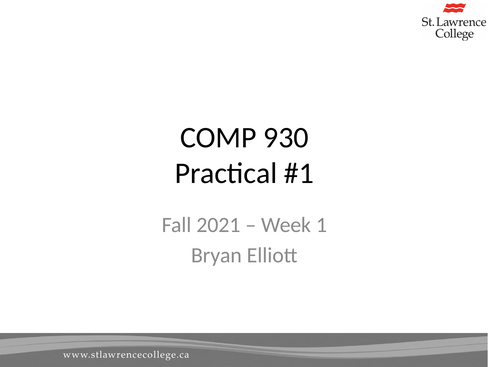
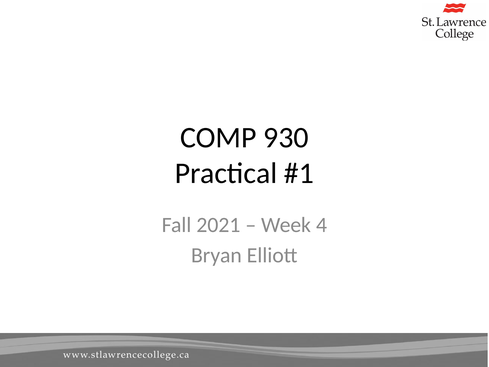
1: 1 -> 4 (322, 225)
